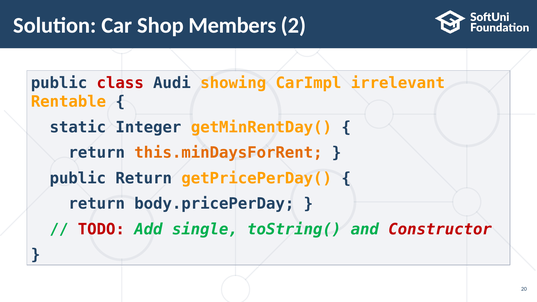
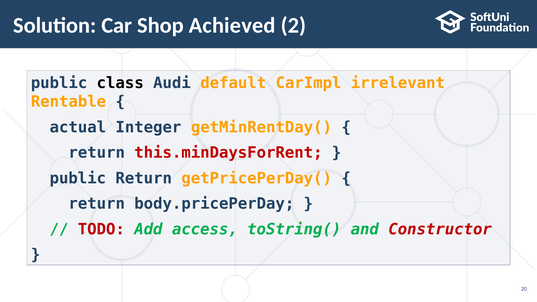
Members: Members -> Achieved (232, 25)
class colour: red -> black (120, 83)
showing: showing -> default (233, 83)
static: static -> actual (78, 127)
this.minDaysForRent colour: orange -> red (228, 153)
single: single -> access (205, 229)
